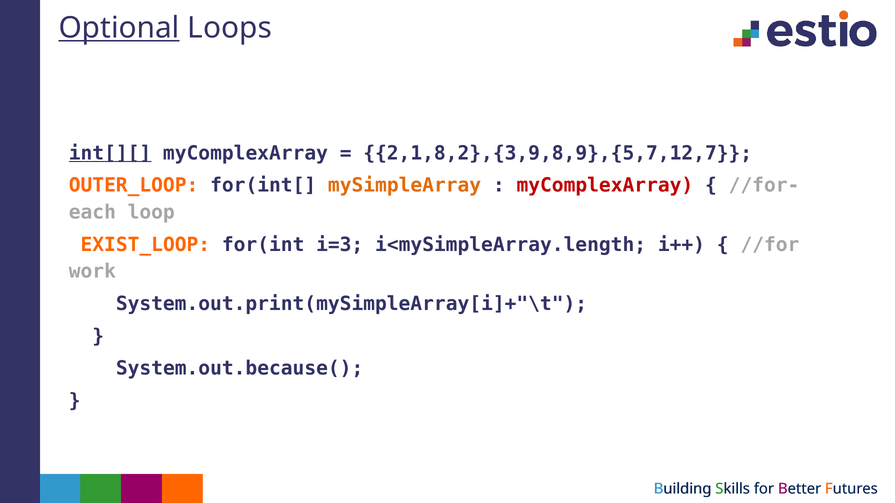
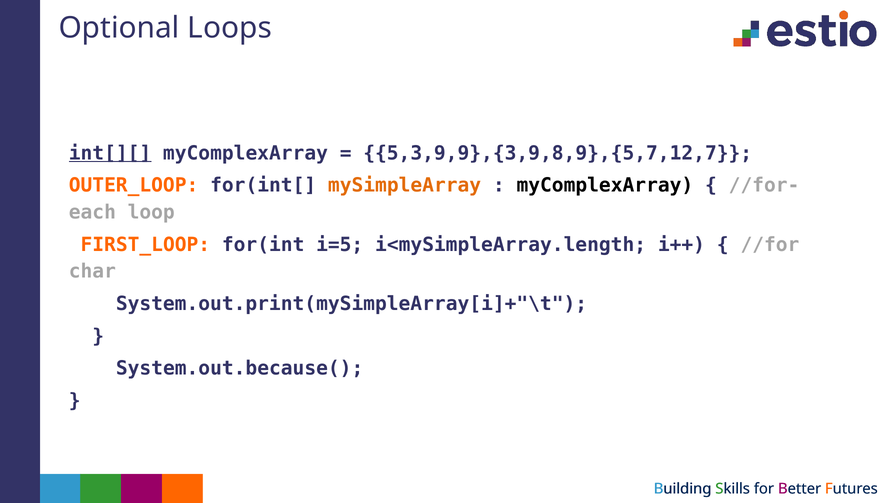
Optional underline: present -> none (119, 28)
2,1,8,2},{3,9,8,9},{5,7,12,7: 2,1,8,2},{3,9,8,9},{5,7,12,7 -> 5,3,9,9},{3,9,8,9},{5,7,12,7 (558, 153)
myComplexArray colour: red -> black (605, 186)
EXIST_LOOP: EXIST_LOOP -> FIRST_LOOP (145, 245)
i=3: i=3 -> i=5 (340, 245)
work: work -> char (92, 272)
